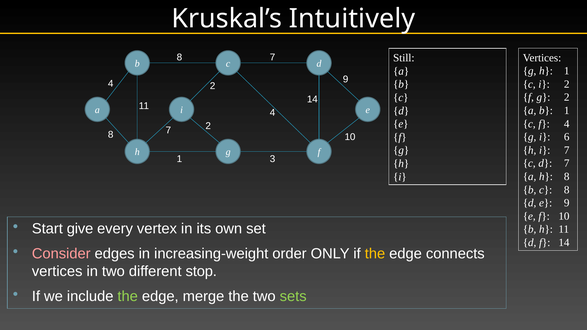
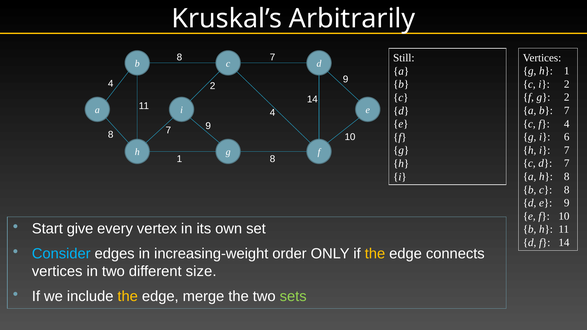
Intuitively: Intuitively -> Arbitrarily (352, 19)
b 1: 1 -> 7 (567, 111)
7 2: 2 -> 9 (208, 126)
1 3: 3 -> 8 (272, 159)
Consider colour: pink -> light blue (61, 254)
stop: stop -> size (201, 271)
the colour: light green -> yellow (128, 296)
